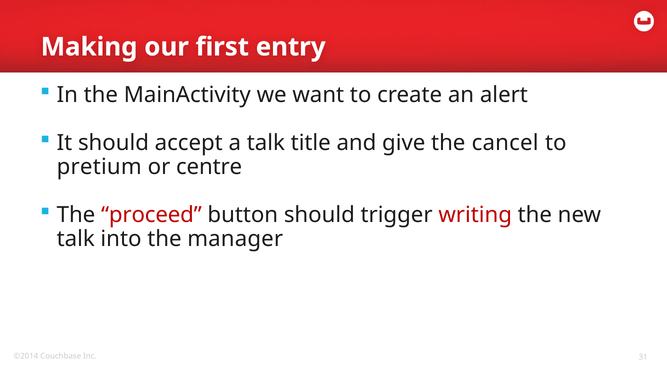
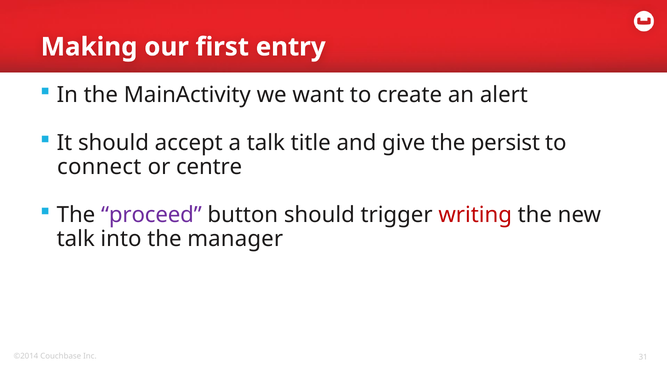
cancel: cancel -> persist (505, 143)
pretium: pretium -> connect (99, 167)
proceed colour: red -> purple (151, 215)
